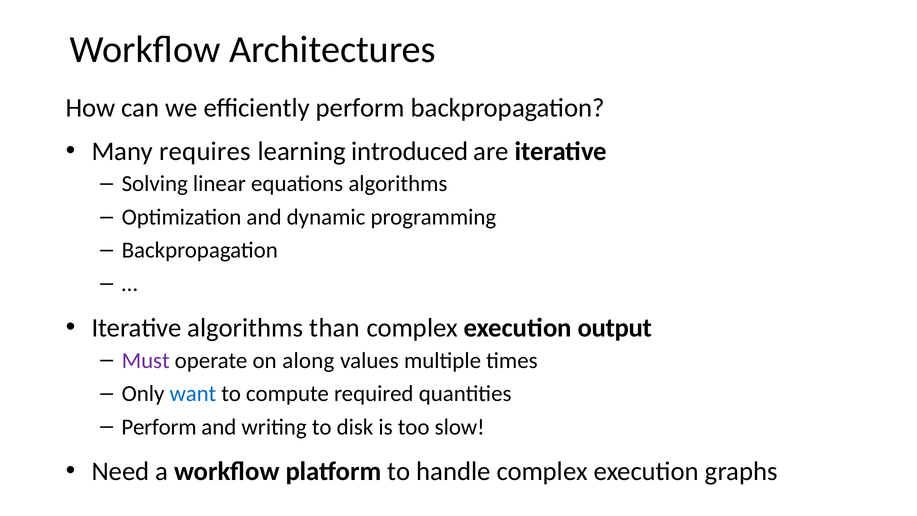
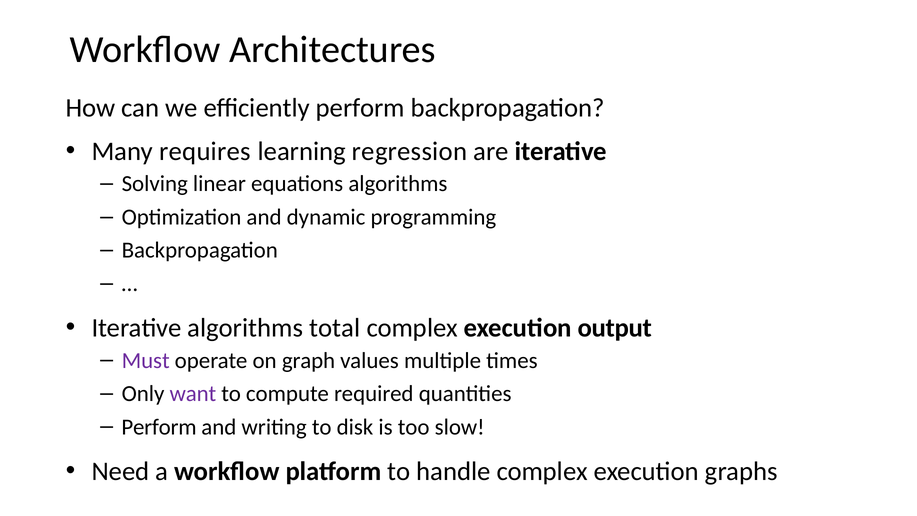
introduced: introduced -> regression (410, 151)
than: than -> total (335, 328)
along: along -> graph (309, 360)
want colour: blue -> purple (193, 394)
